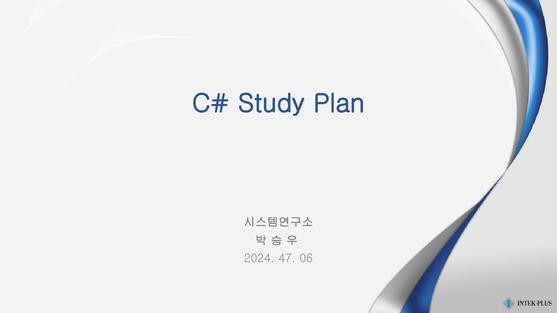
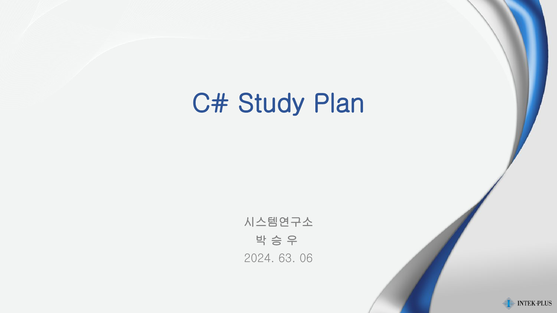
47: 47 -> 63 (287, 259)
